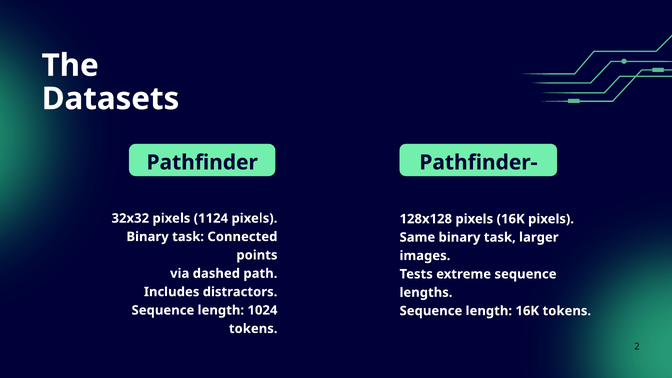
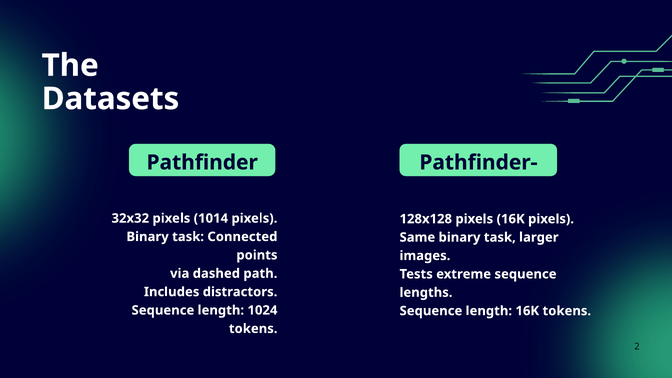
1124: 1124 -> 1014 (211, 218)
